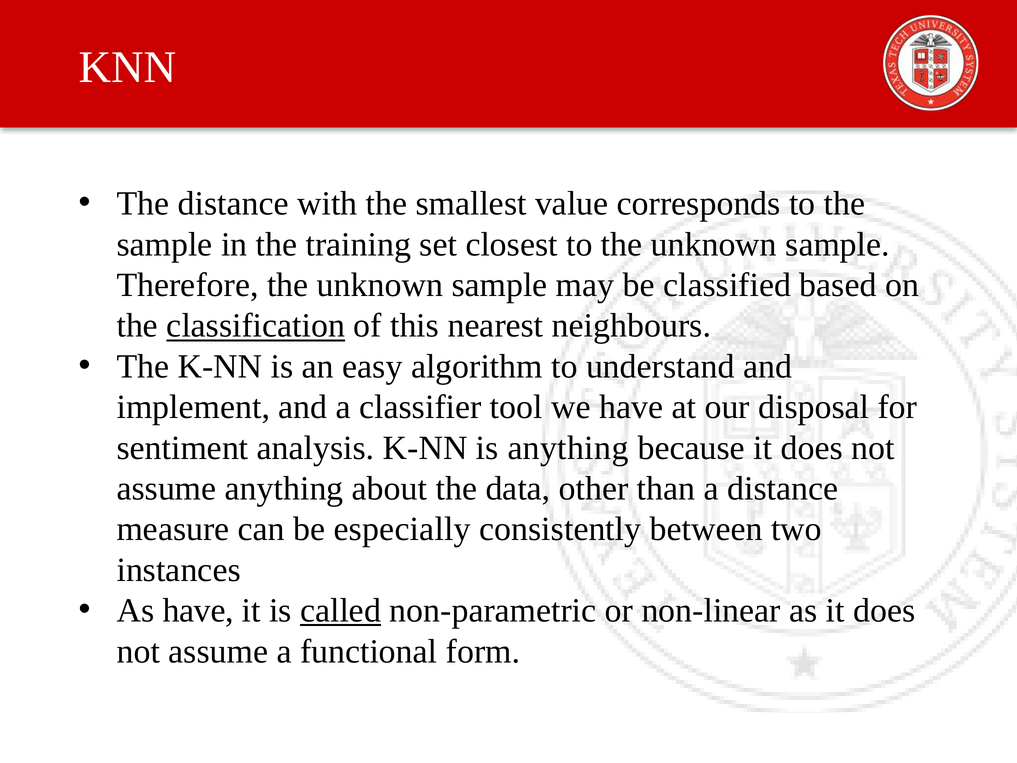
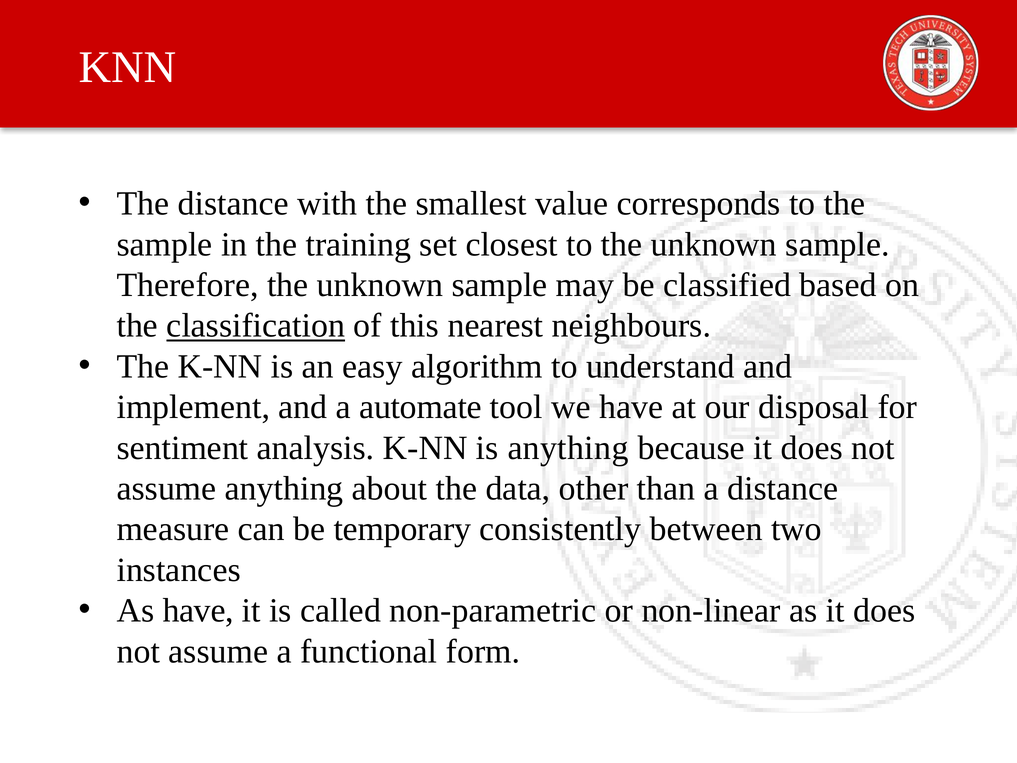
classifier: classifier -> automate (421, 407)
especially: especially -> temporary (402, 529)
called underline: present -> none (341, 610)
